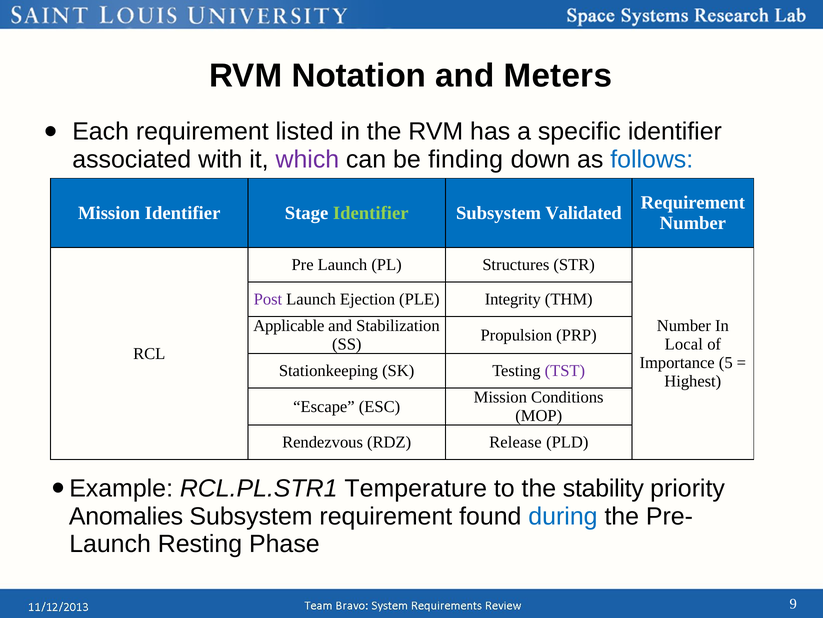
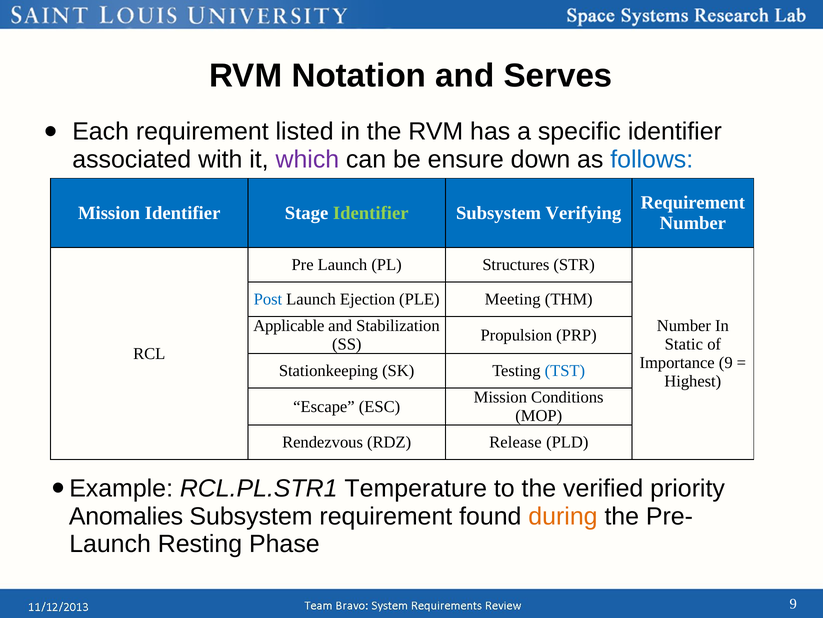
Meters: Meters -> Serves (558, 76)
finding: finding -> ensure (466, 159)
Validated: Validated -> Verifying (583, 213)
Post colour: purple -> blue (268, 299)
Integrity: Integrity -> Meeting (513, 299)
Local: Local -> Static (684, 344)
Importance 5: 5 -> 9 (726, 363)
TST colour: purple -> blue (565, 371)
stability: stability -> verified (603, 488)
during colour: blue -> orange (563, 516)
